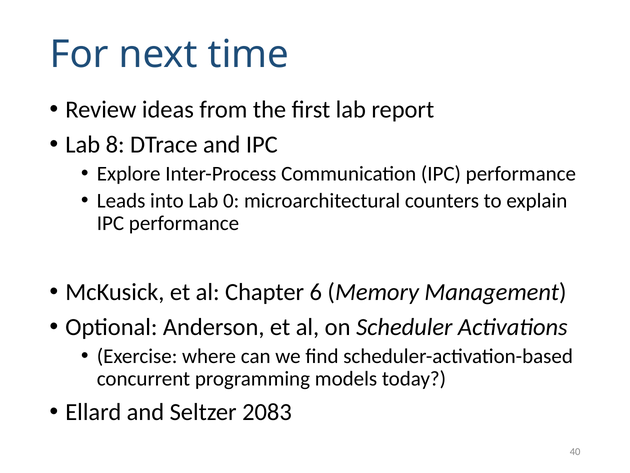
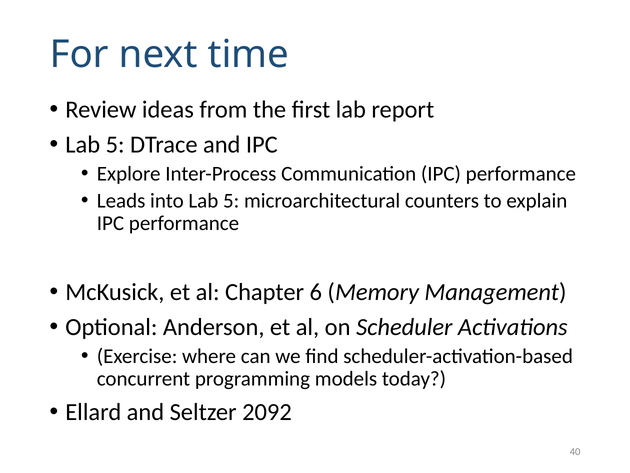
8: 8 -> 5 (115, 145)
into Lab 0: 0 -> 5 (231, 201)
2083: 2083 -> 2092 (267, 412)
